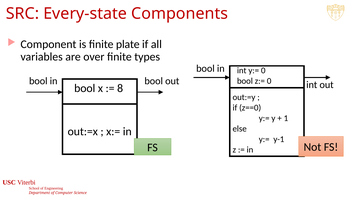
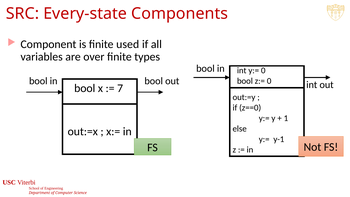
plate: plate -> used (128, 44)
8: 8 -> 7 (120, 88)
